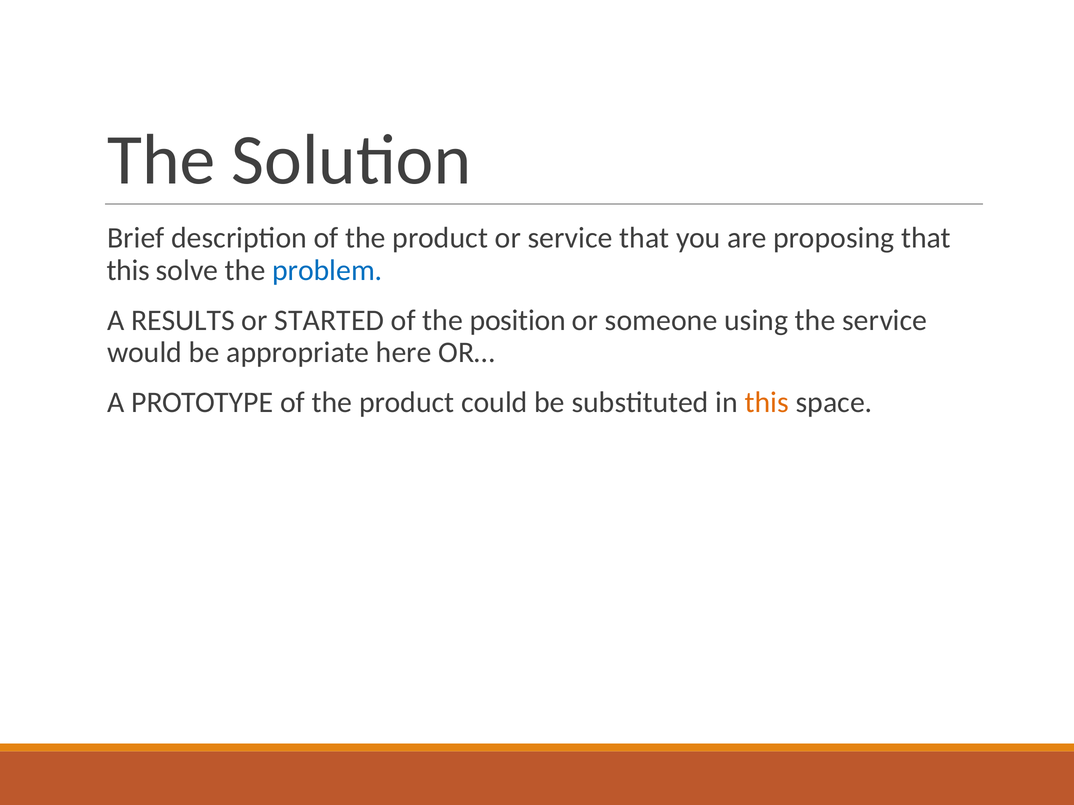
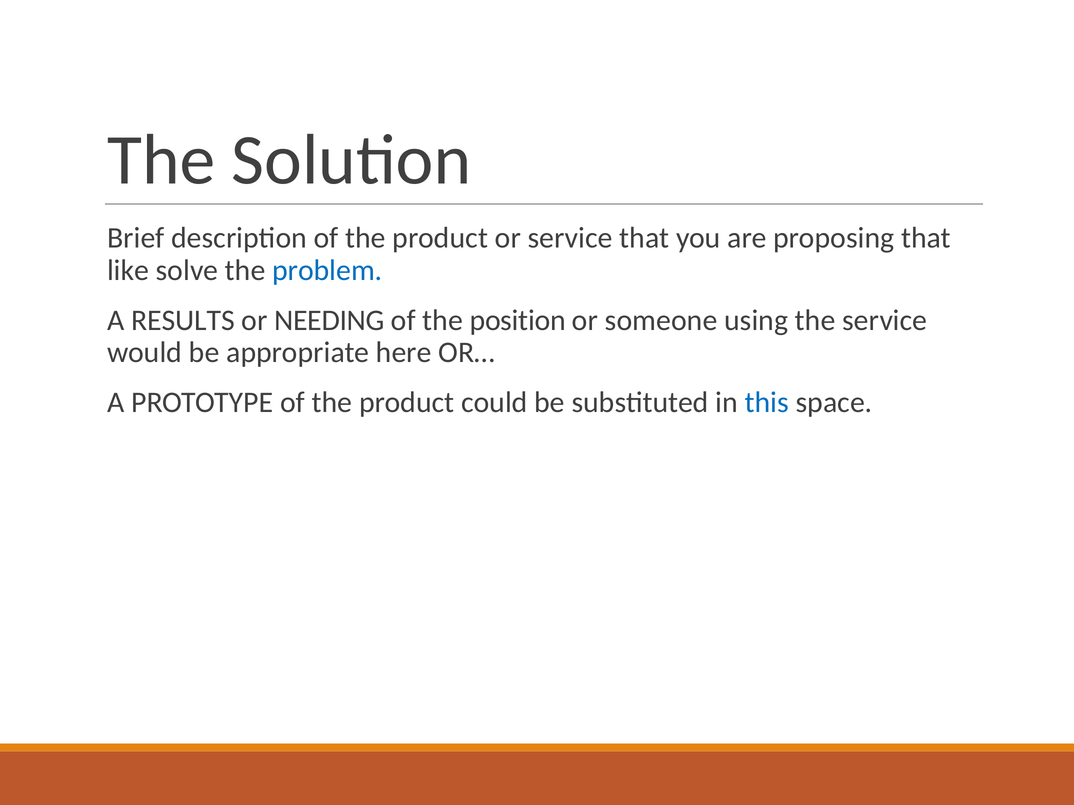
this: this -> like (128, 270)
STARTED: STARTED -> NEEDING (329, 321)
this colour: orange -> blue (767, 403)
